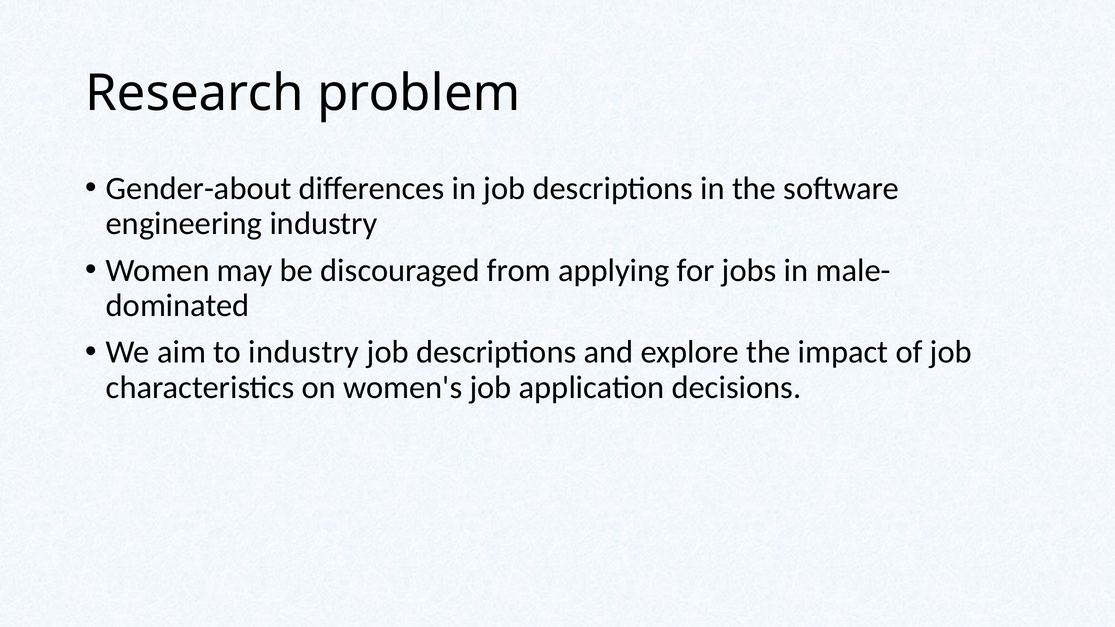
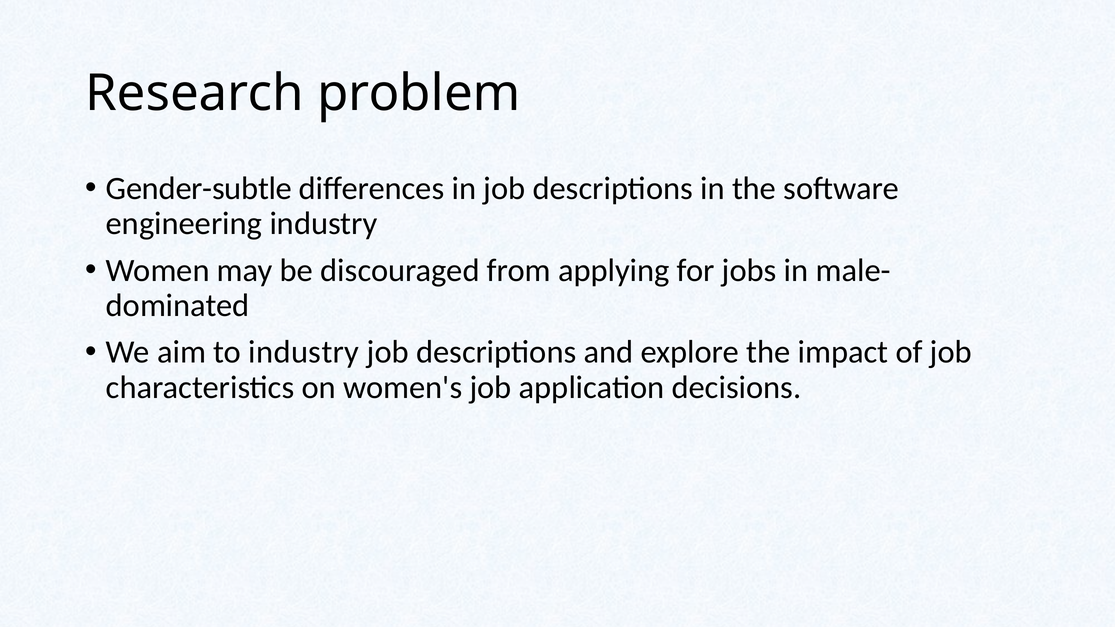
Gender-about: Gender-about -> Gender-subtle (199, 189)
